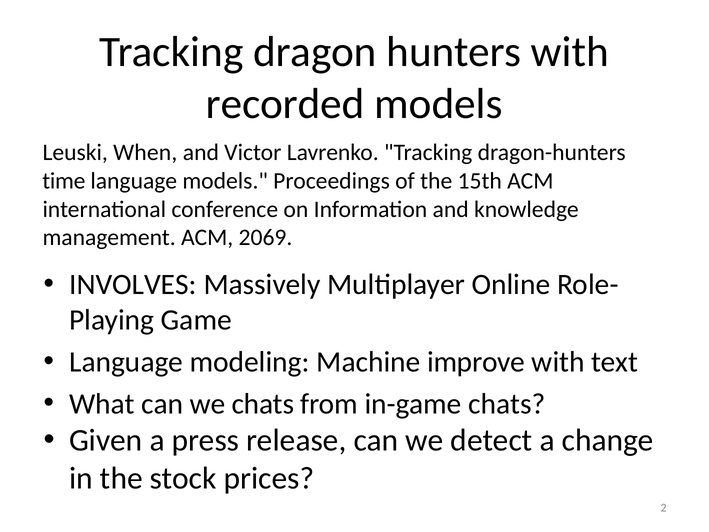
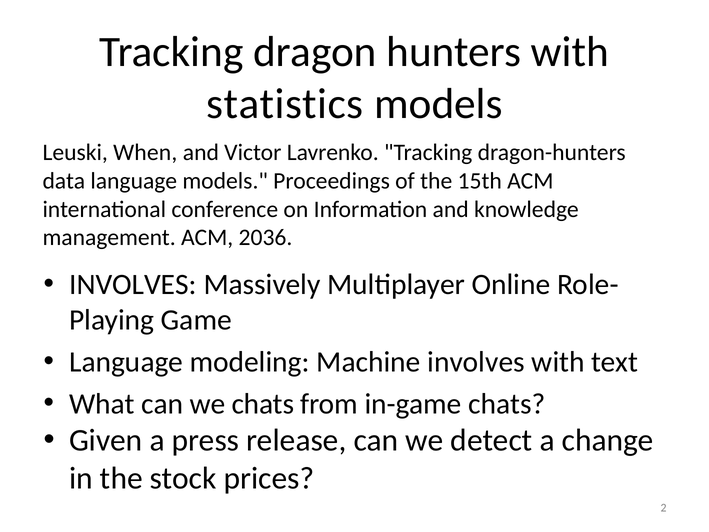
recorded: recorded -> statistics (285, 104)
time: time -> data (64, 181)
2069: 2069 -> 2036 (265, 237)
Machine improve: improve -> involves (476, 362)
